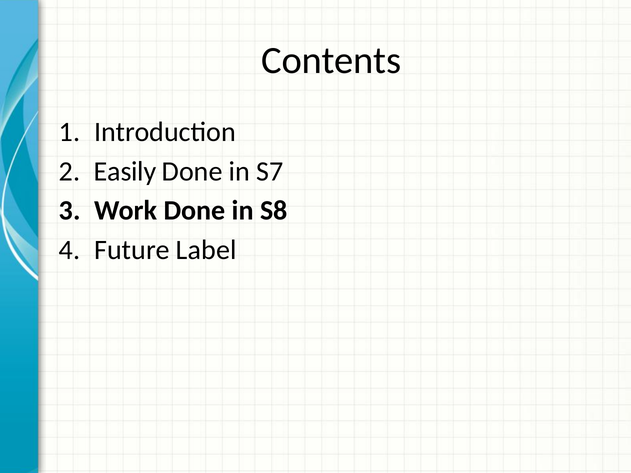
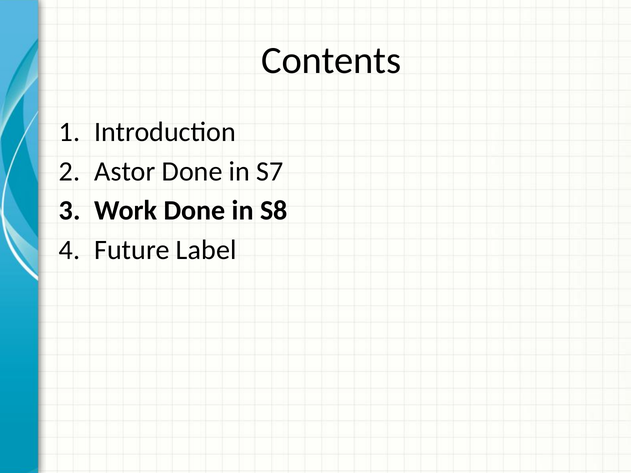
Easily: Easily -> Astor (125, 171)
